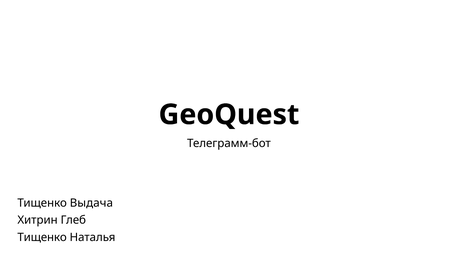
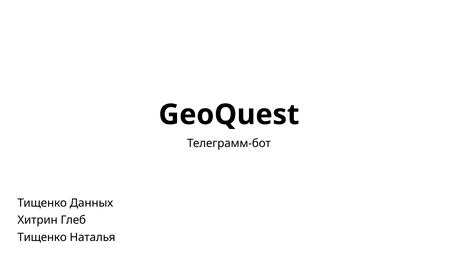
Выдача: Выдача -> Данных (91, 203)
